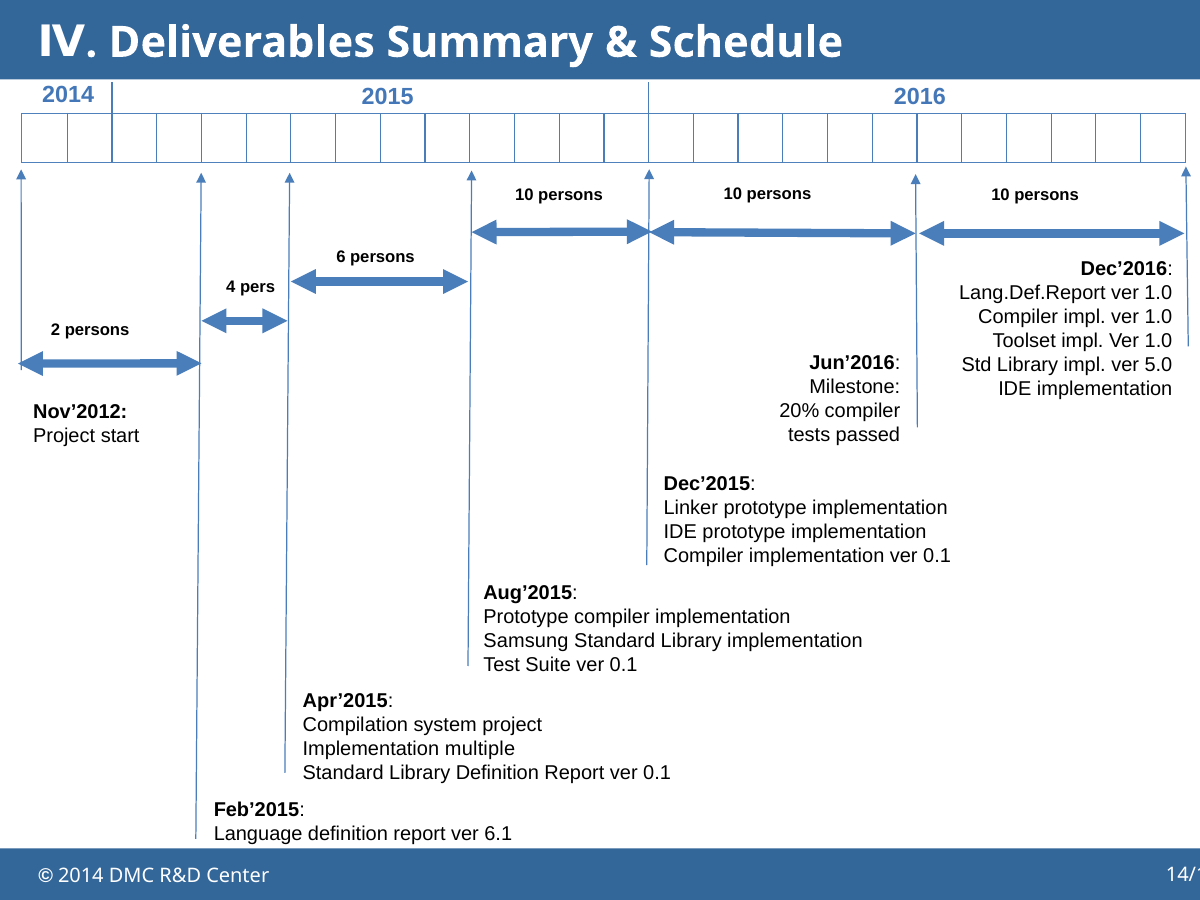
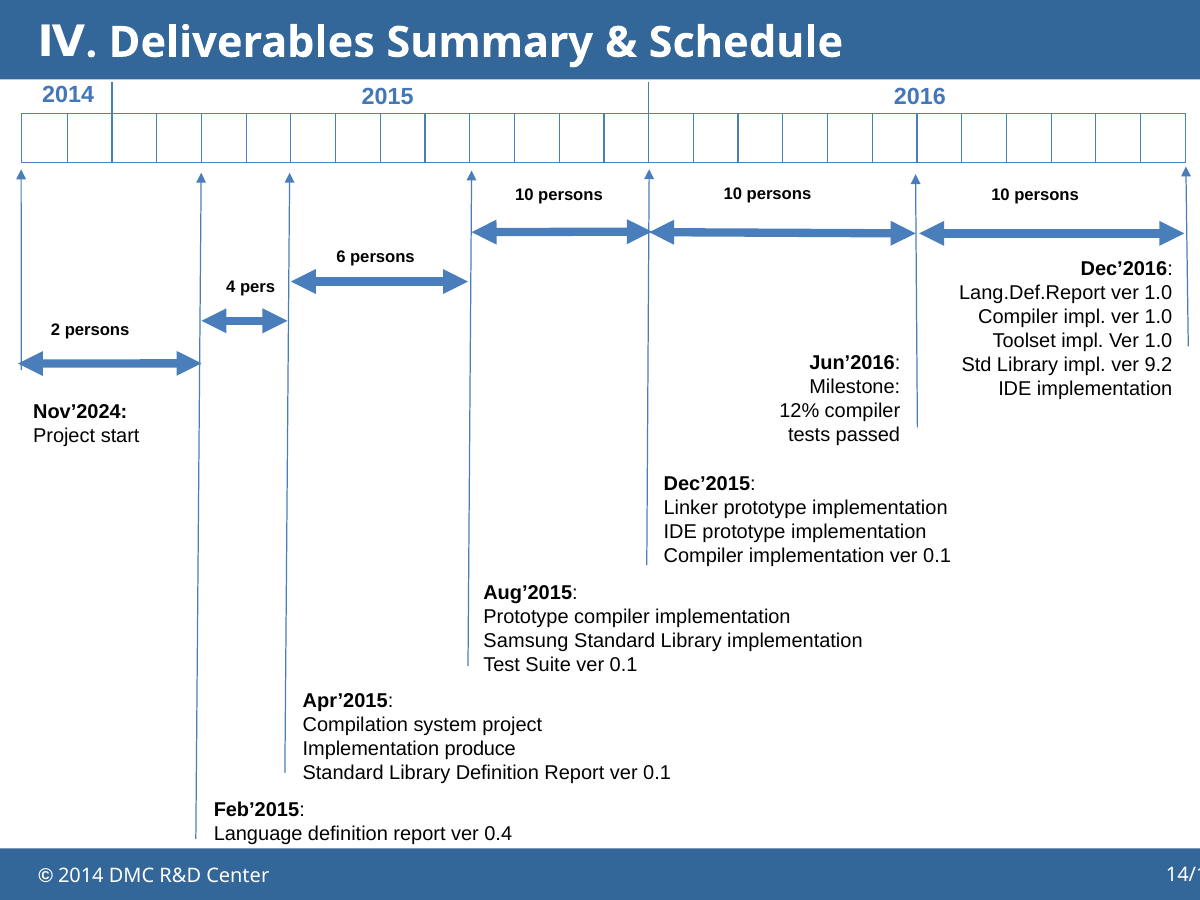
5.0: 5.0 -> 9.2 (1158, 365)
20%: 20% -> 12% (799, 411)
Nov’2012: Nov’2012 -> Nov’2024 (80, 412)
multiple: multiple -> produce (480, 749)
6.1: 6.1 -> 0.4 (498, 834)
